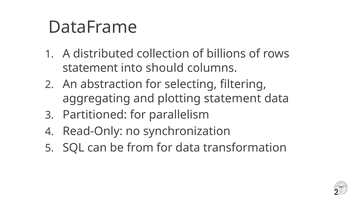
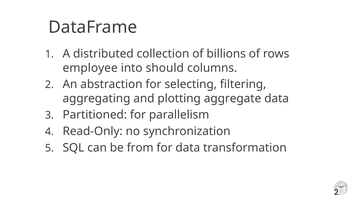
statement: statement -> employee (90, 68)
plotting statement: statement -> aggregate (233, 98)
